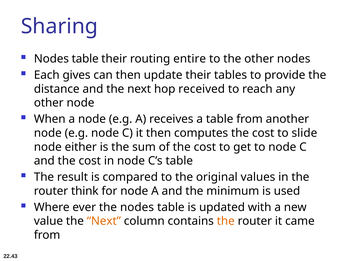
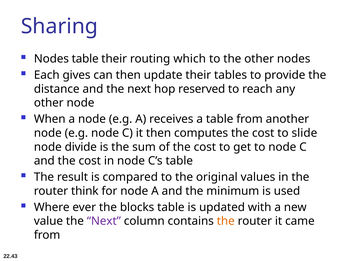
entire: entire -> which (190, 59)
received: received -> reserved (202, 89)
either: either -> divide (81, 147)
the nodes: nodes -> blocks (137, 207)
Next colour: orange -> purple (104, 221)
